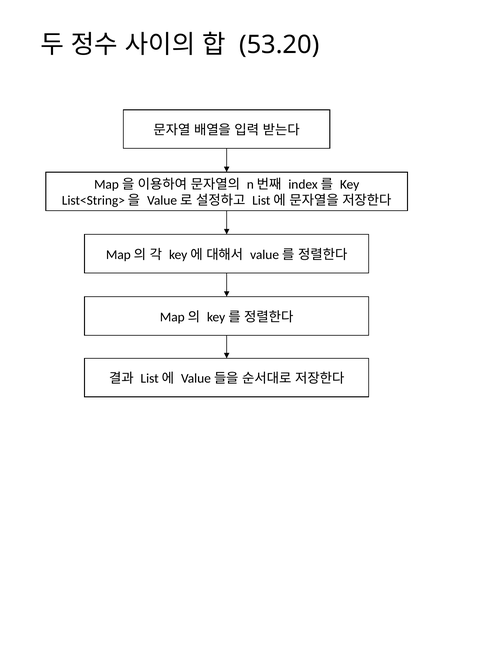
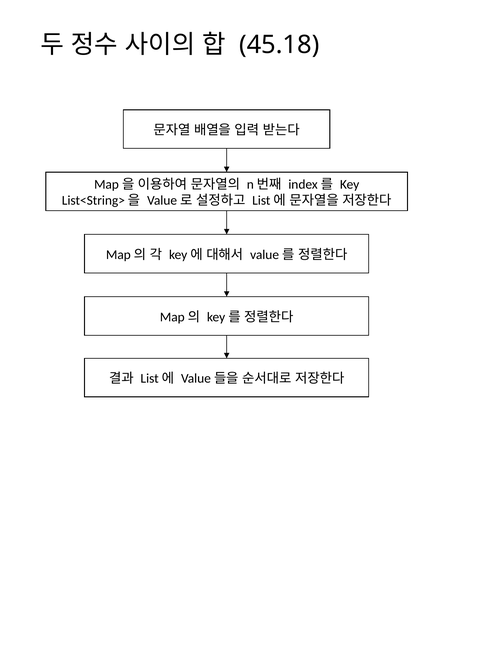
53.20: 53.20 -> 45.18 (279, 45)
